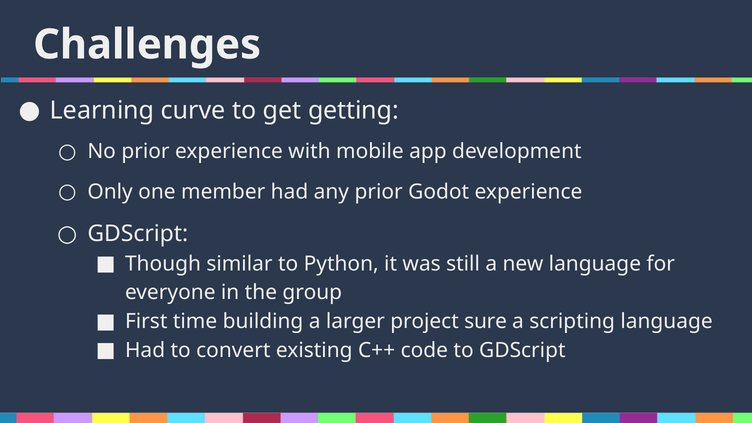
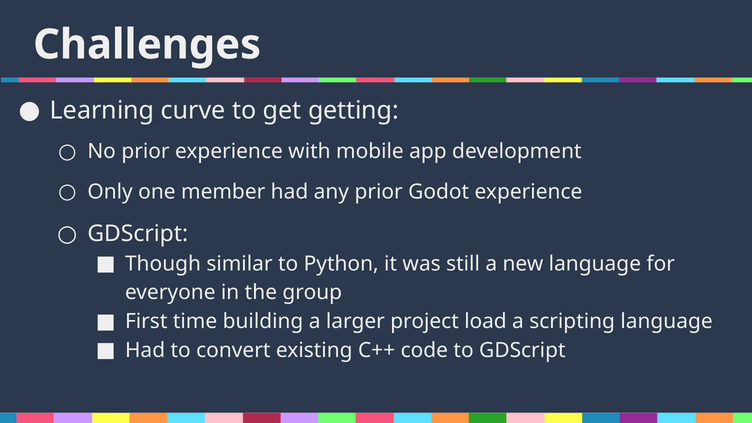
sure: sure -> load (485, 321)
